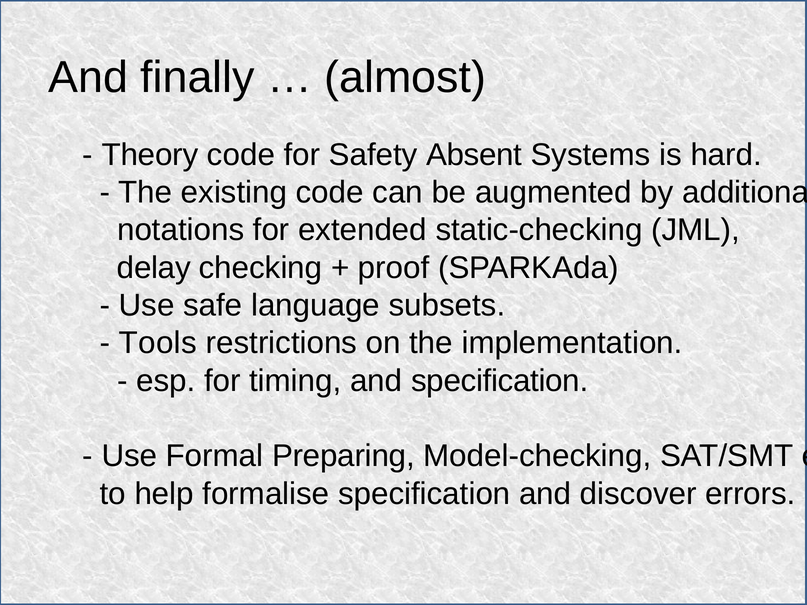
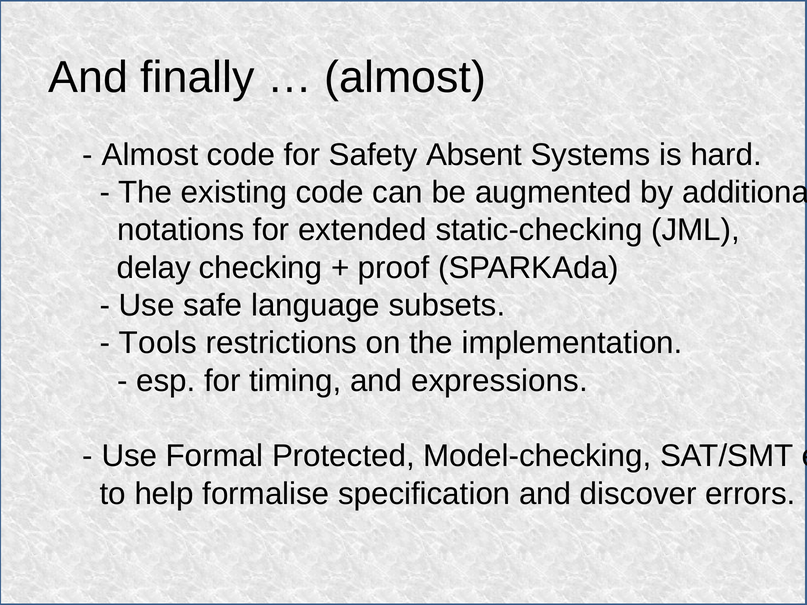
Theory: Theory -> Almost (150, 155)
and specification: specification -> expressions (499, 381)
Preparing: Preparing -> Protected (343, 456)
